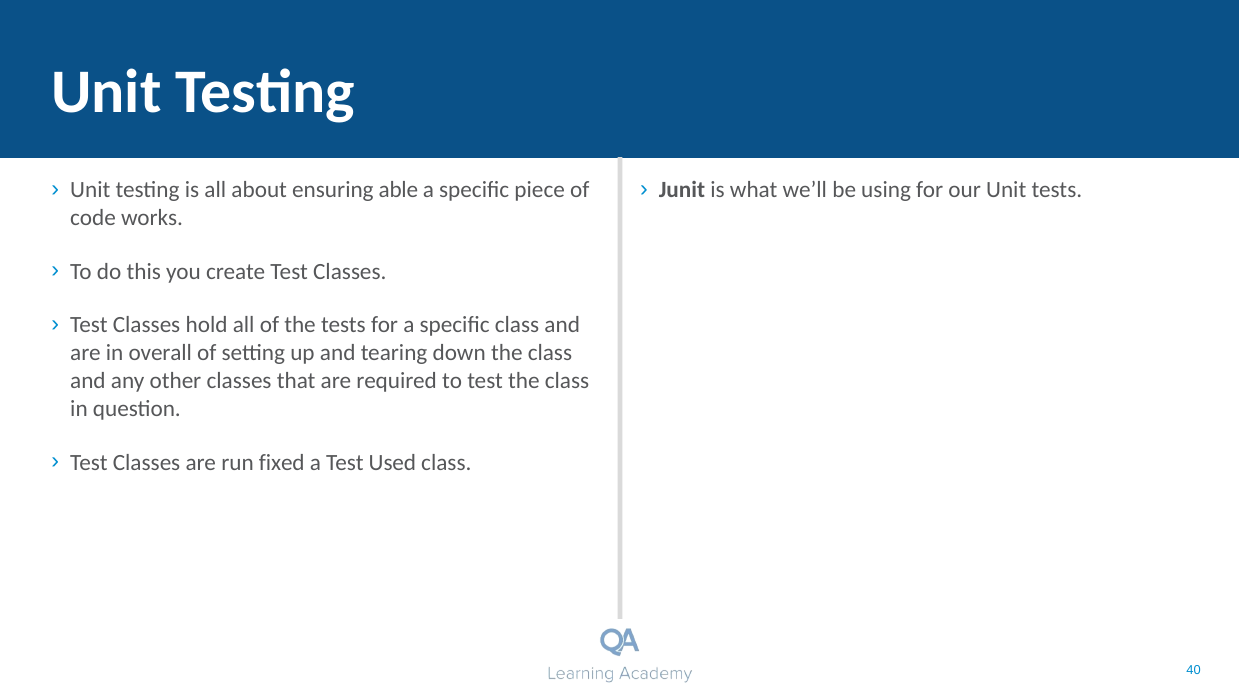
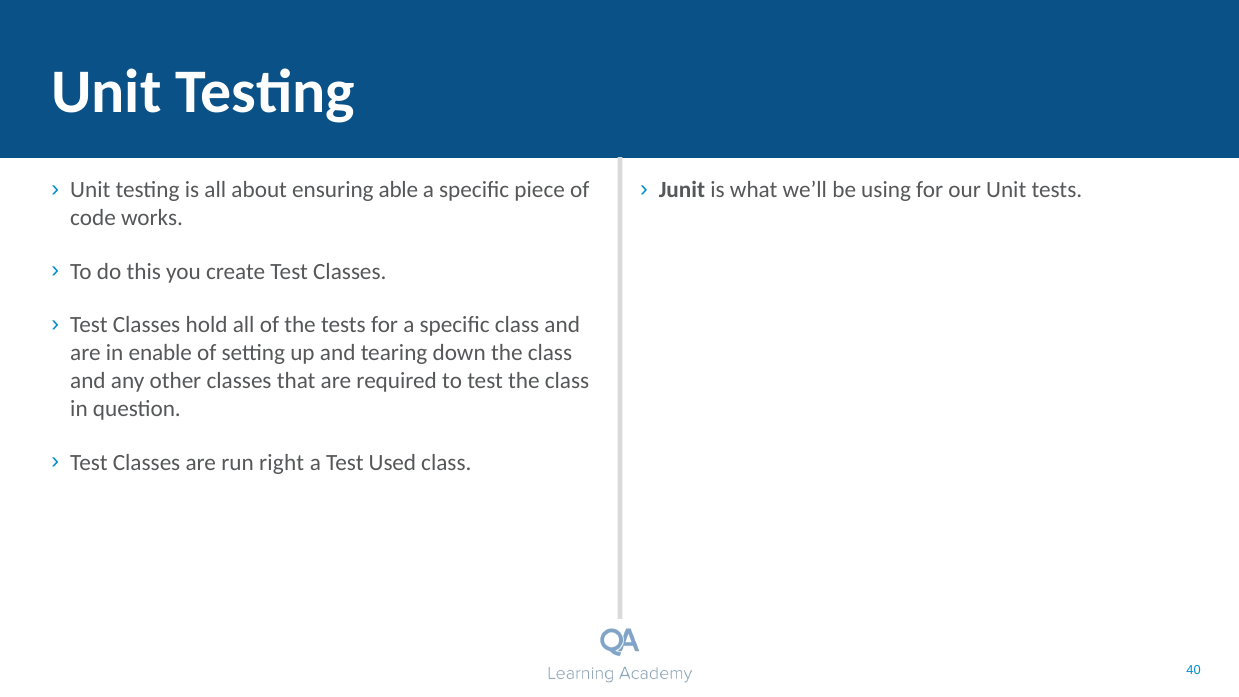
overall: overall -> enable (160, 353)
fixed: fixed -> right (282, 463)
